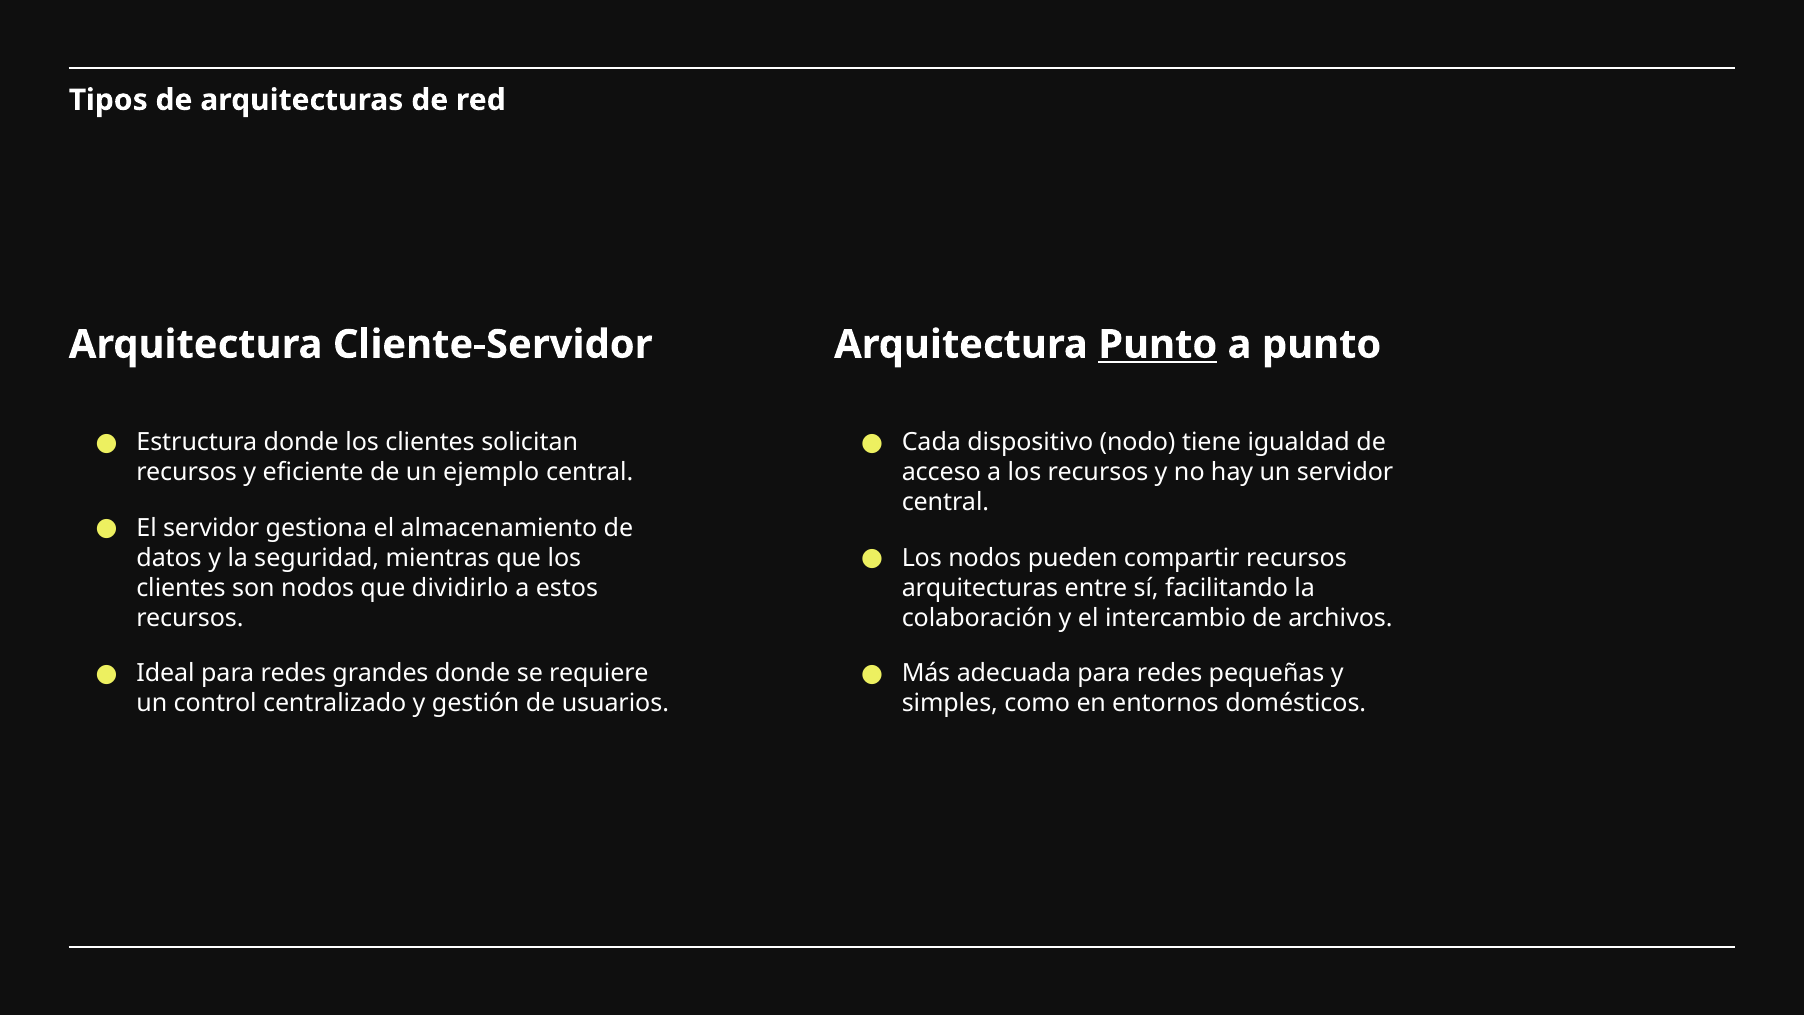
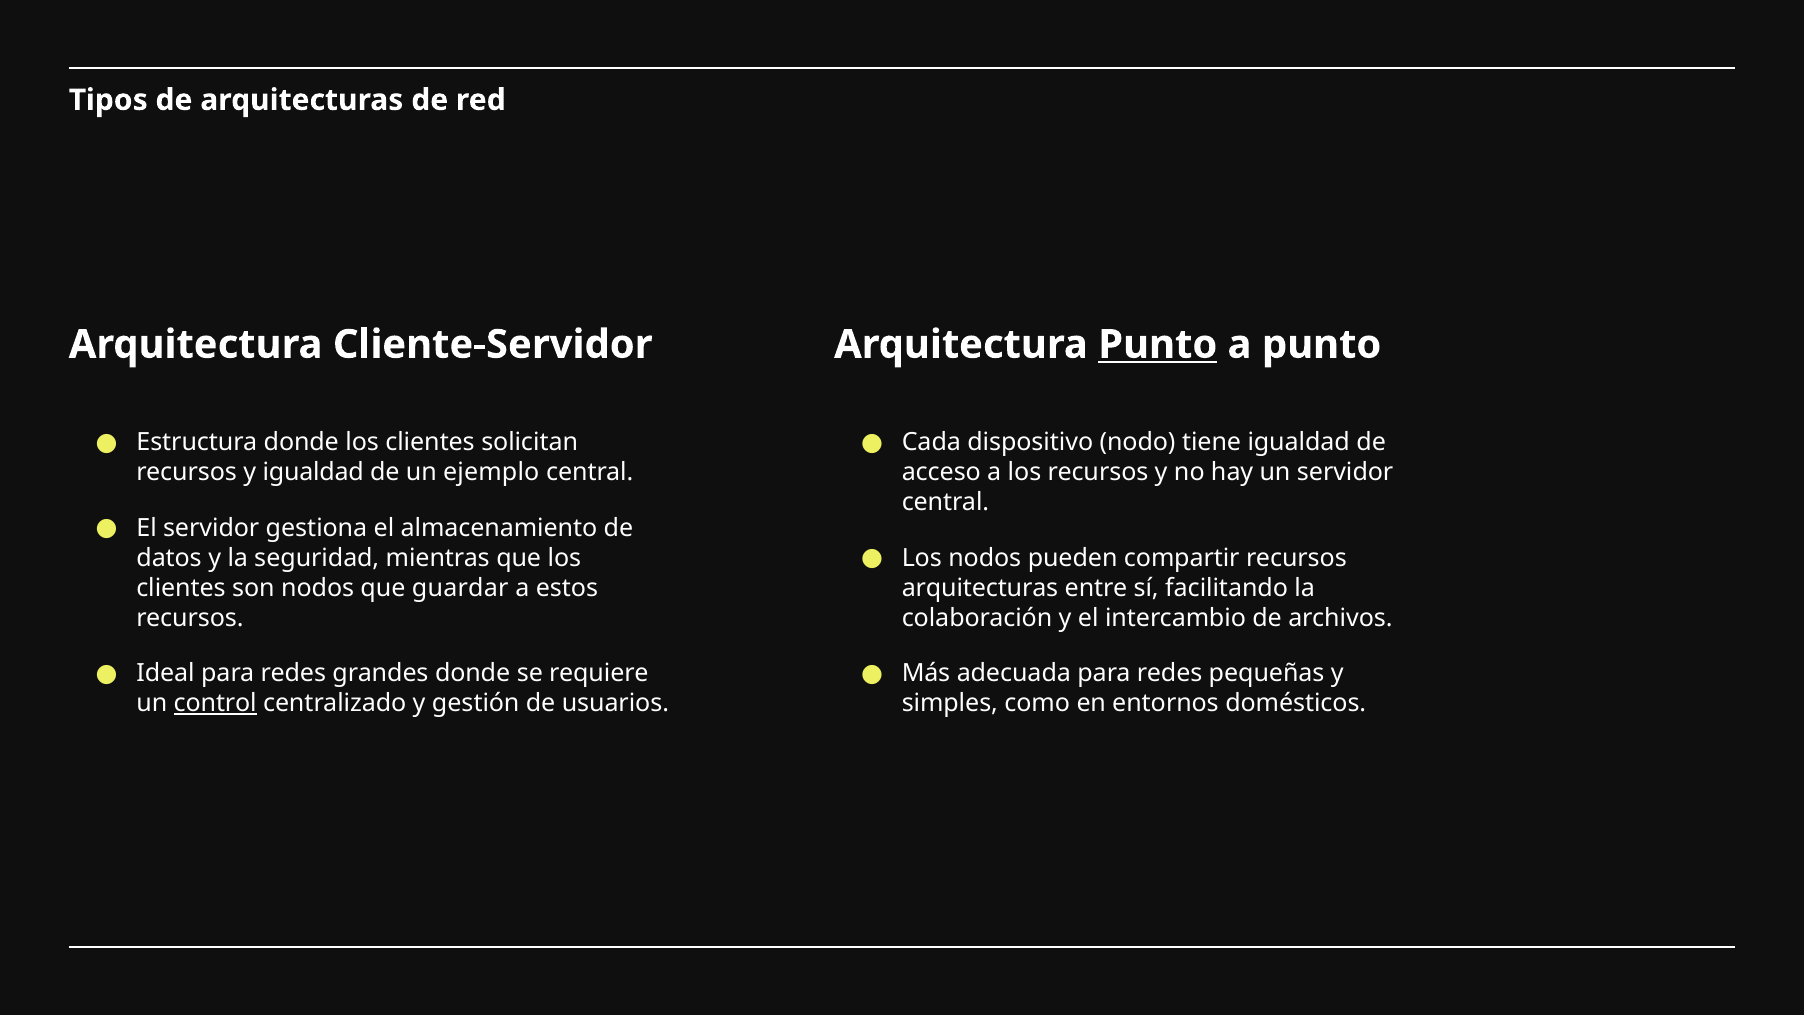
y eficiente: eficiente -> igualdad (313, 472)
dividirlo: dividirlo -> guardar (460, 588)
control underline: none -> present (215, 703)
